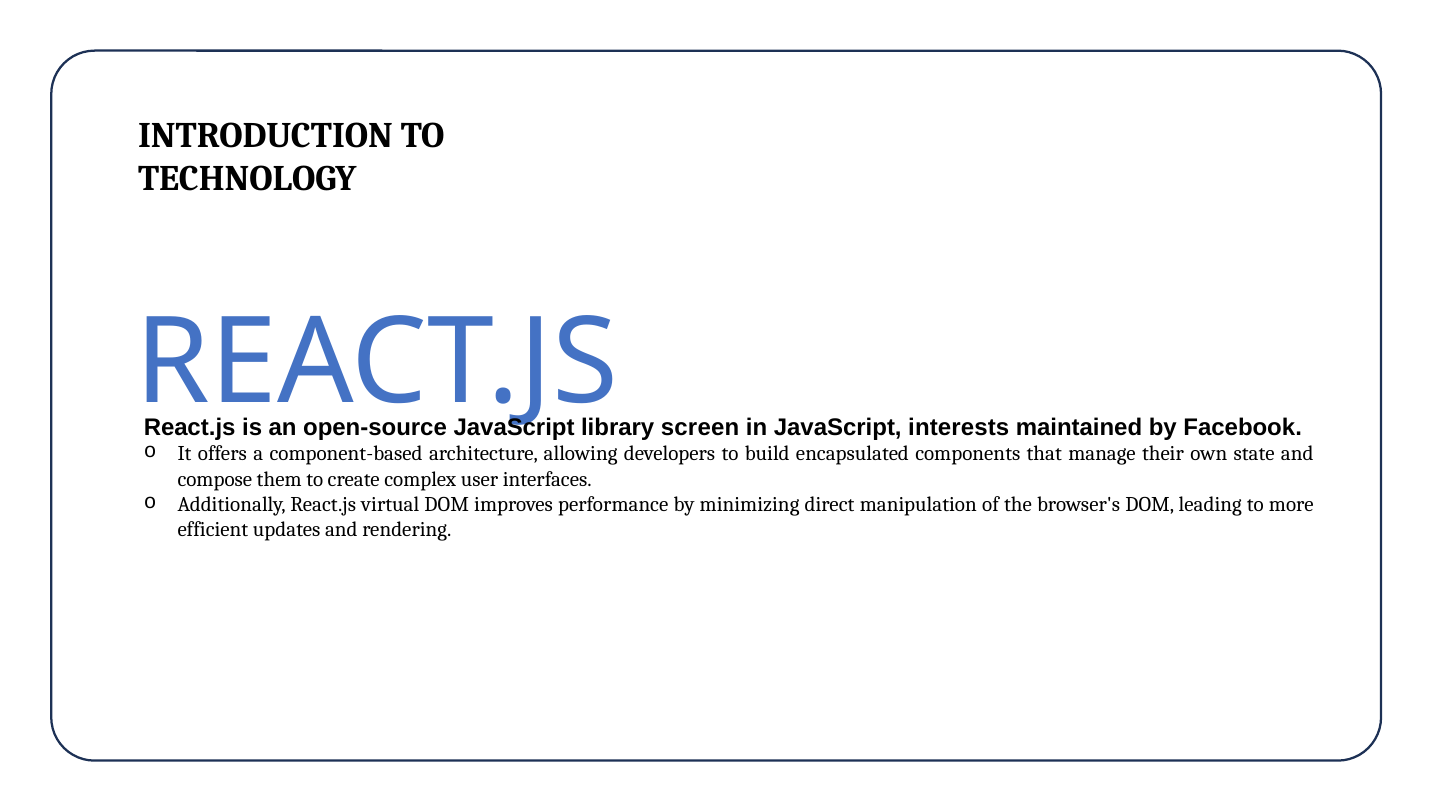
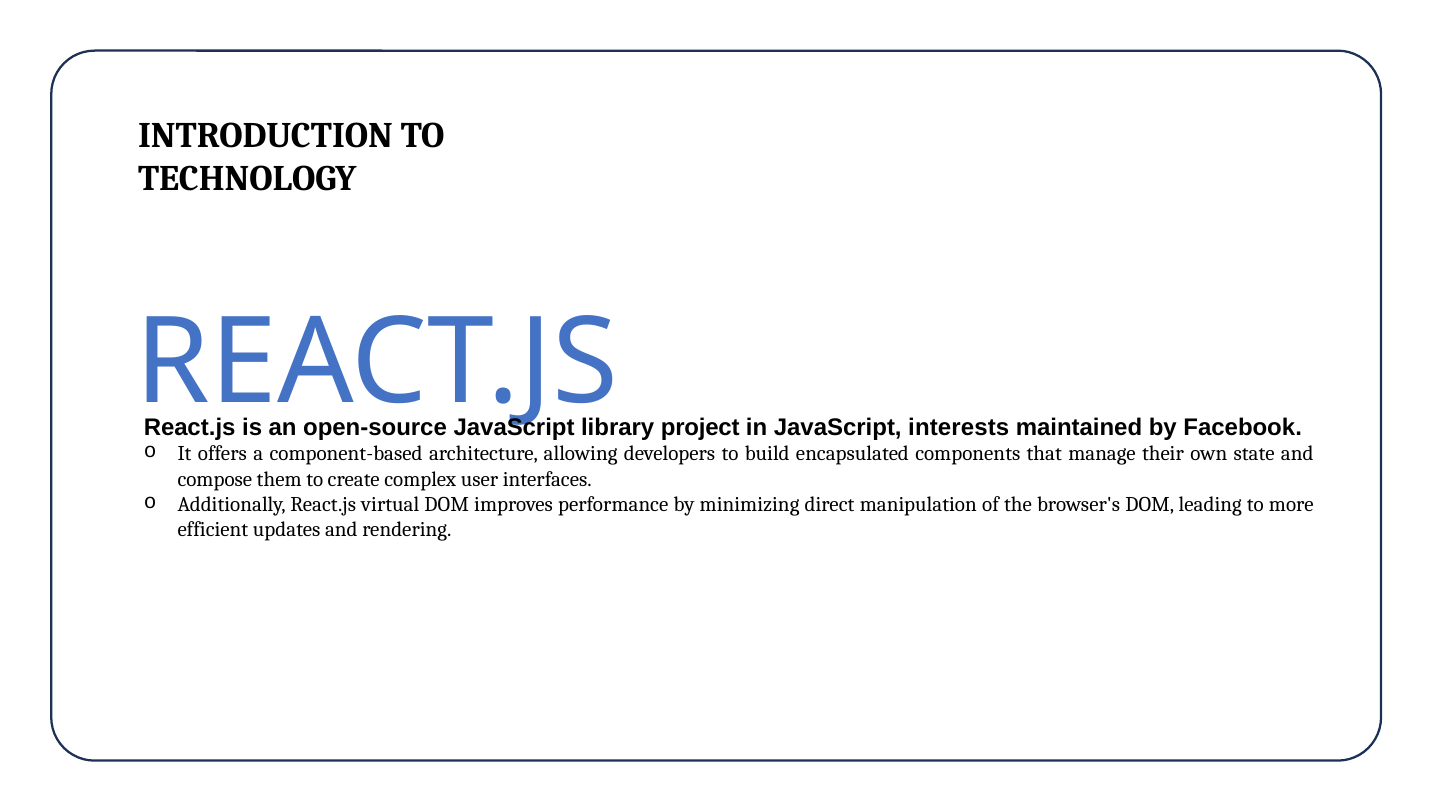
screen: screen -> project (700, 427)
